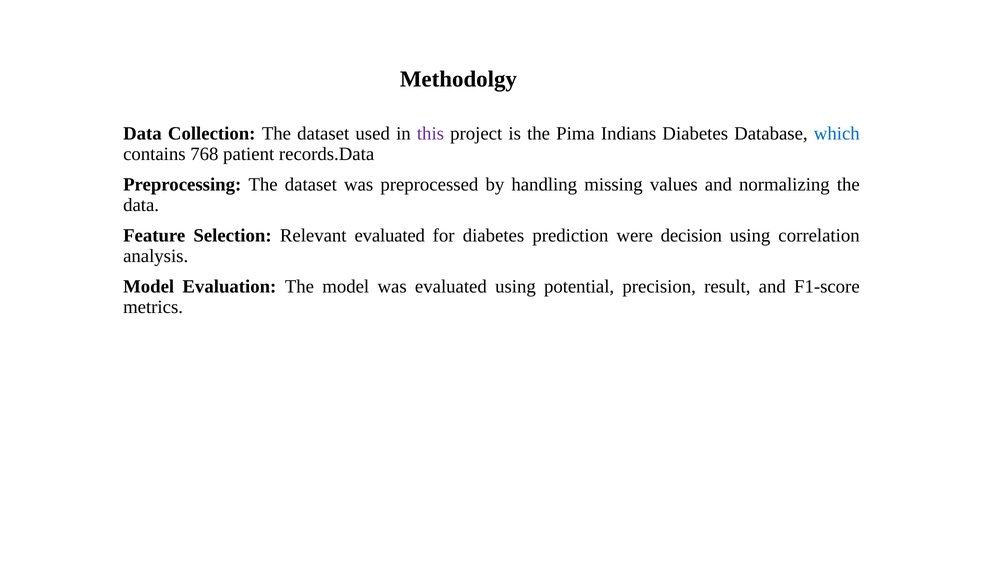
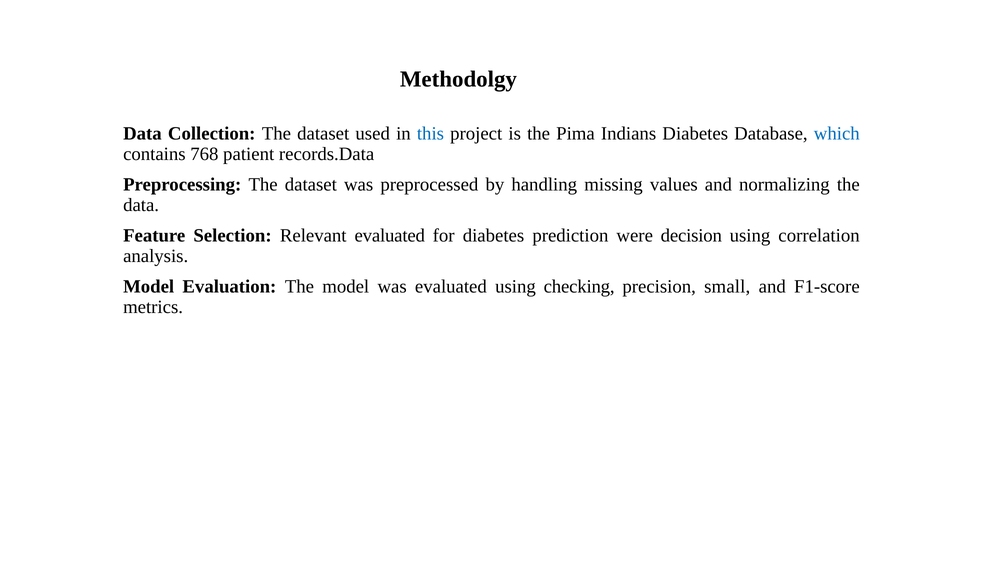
this colour: purple -> blue (430, 134)
potential: potential -> checking (579, 287)
result: result -> small (727, 287)
